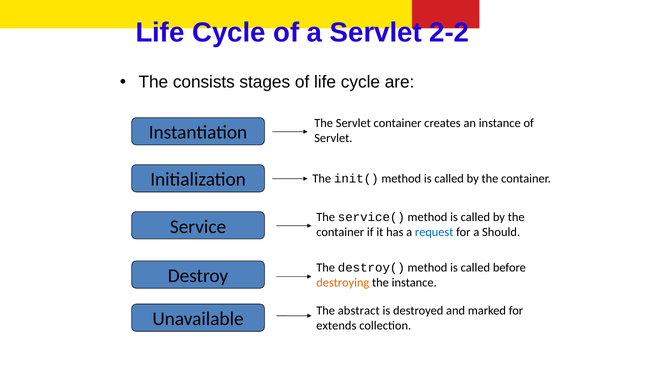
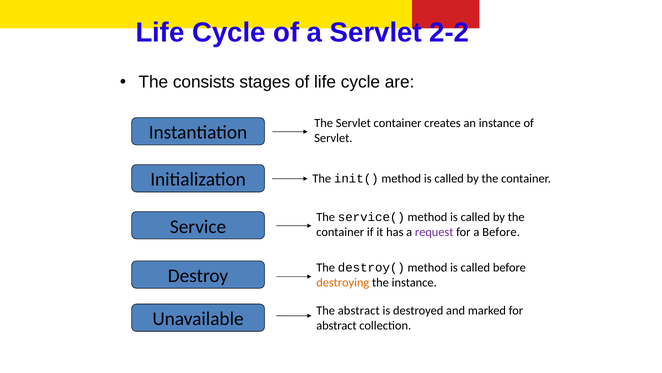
request colour: blue -> purple (434, 232)
a Should: Should -> Before (501, 232)
extends: extends -> abstract (336, 325)
